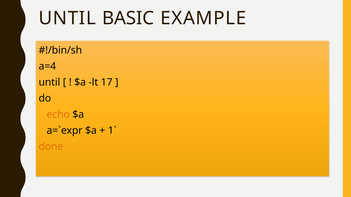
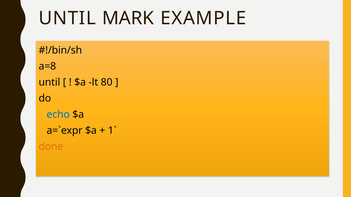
BASIC: BASIC -> MARK (128, 18)
a=4: a=4 -> a=8 (47, 66)
17: 17 -> 80 (107, 82)
echo colour: orange -> blue (58, 115)
